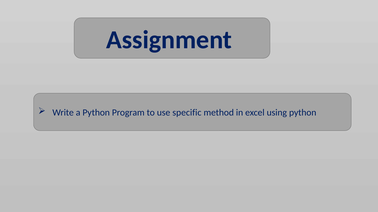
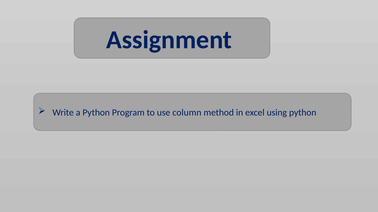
specific: specific -> column (187, 113)
